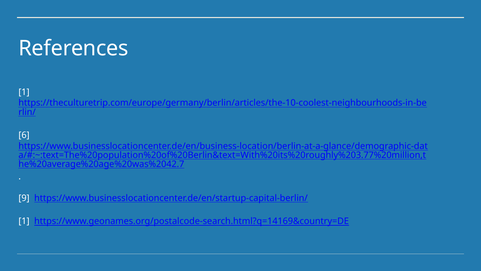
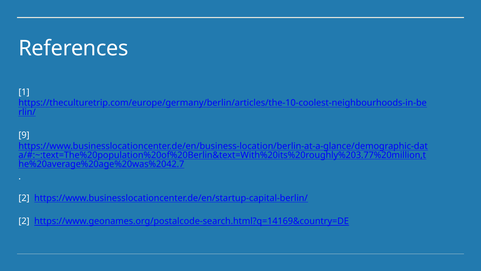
6: 6 -> 9 (24, 135)
9: 9 -> 2 (24, 198)
1: 1 -> 2 (24, 221)
